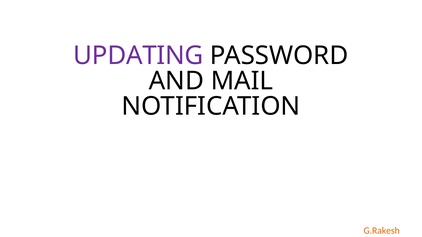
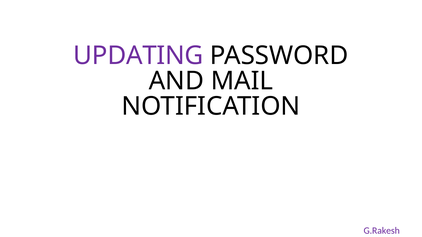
G.Rakesh colour: orange -> purple (382, 231)
